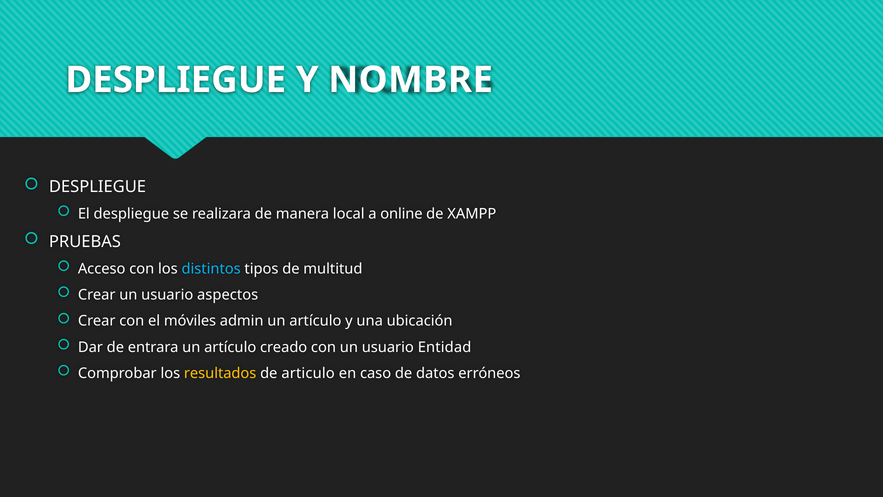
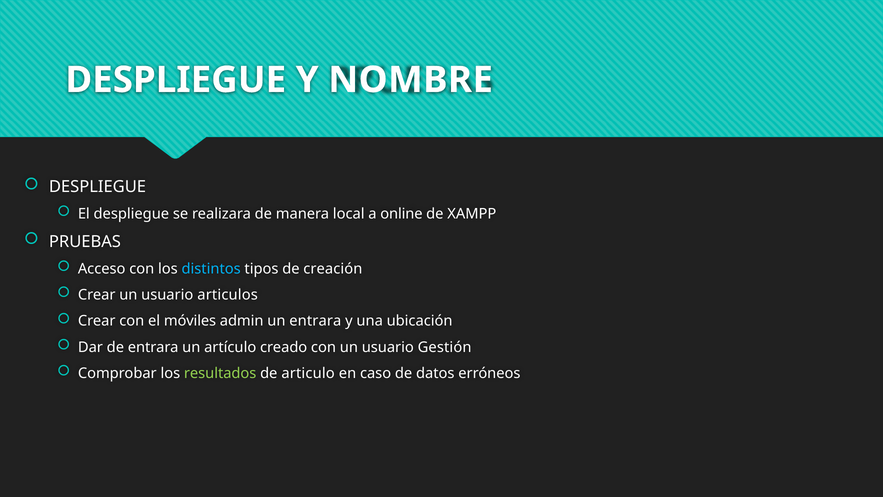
multitud: multitud -> creación (333, 269)
aspectos: aspectos -> articulos (228, 295)
admin un artículo: artículo -> entrara (315, 321)
Entidad: Entidad -> Gestión (445, 347)
resultados colour: yellow -> light green (220, 373)
